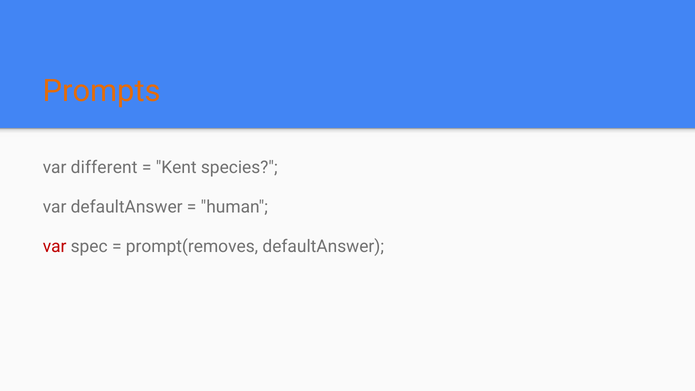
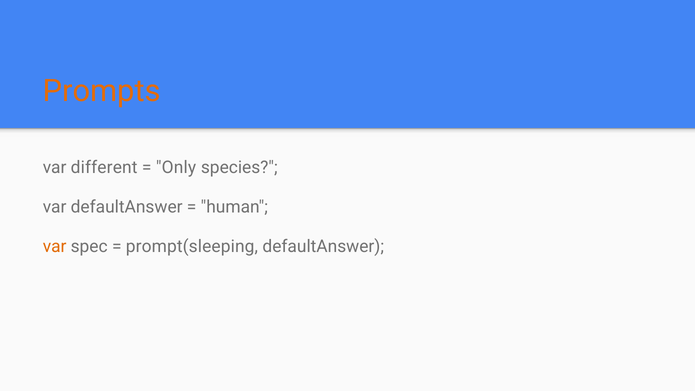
Kent: Kent -> Only (176, 168)
var colour: red -> orange (55, 246)
prompt(removes: prompt(removes -> prompt(sleeping (192, 246)
